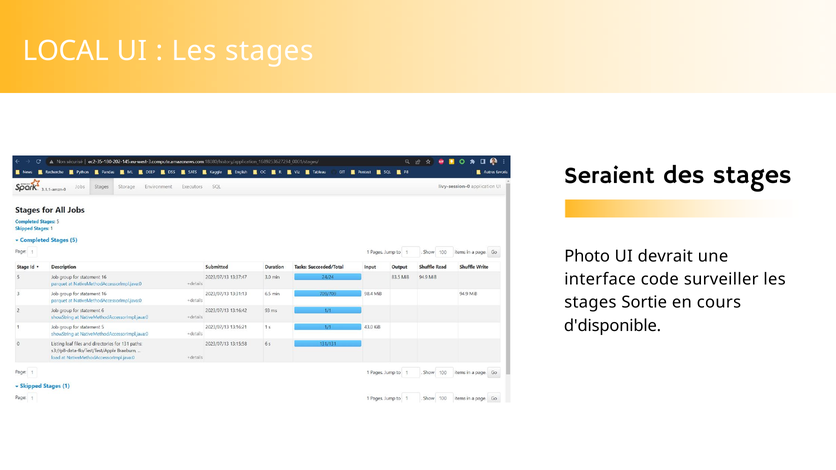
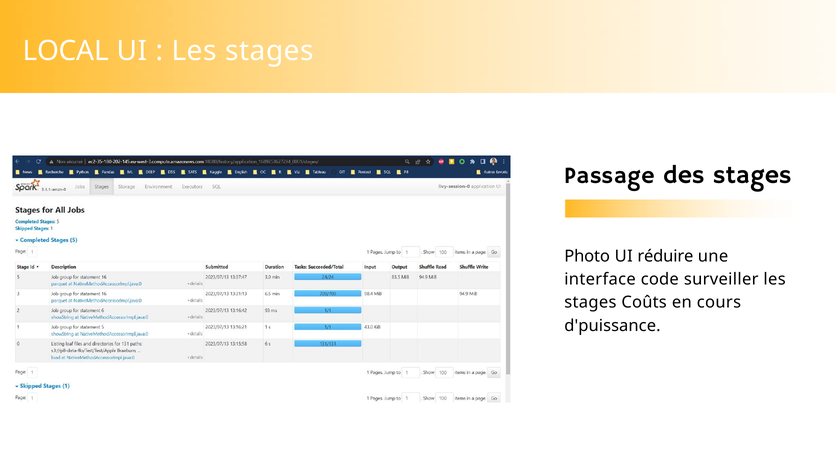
Seraient: Seraient -> Passage (610, 175)
devrait: devrait -> réduire (665, 256)
Sortie: Sortie -> Coûts (644, 303)
d'disponible: d'disponible -> d'puissance (612, 326)
